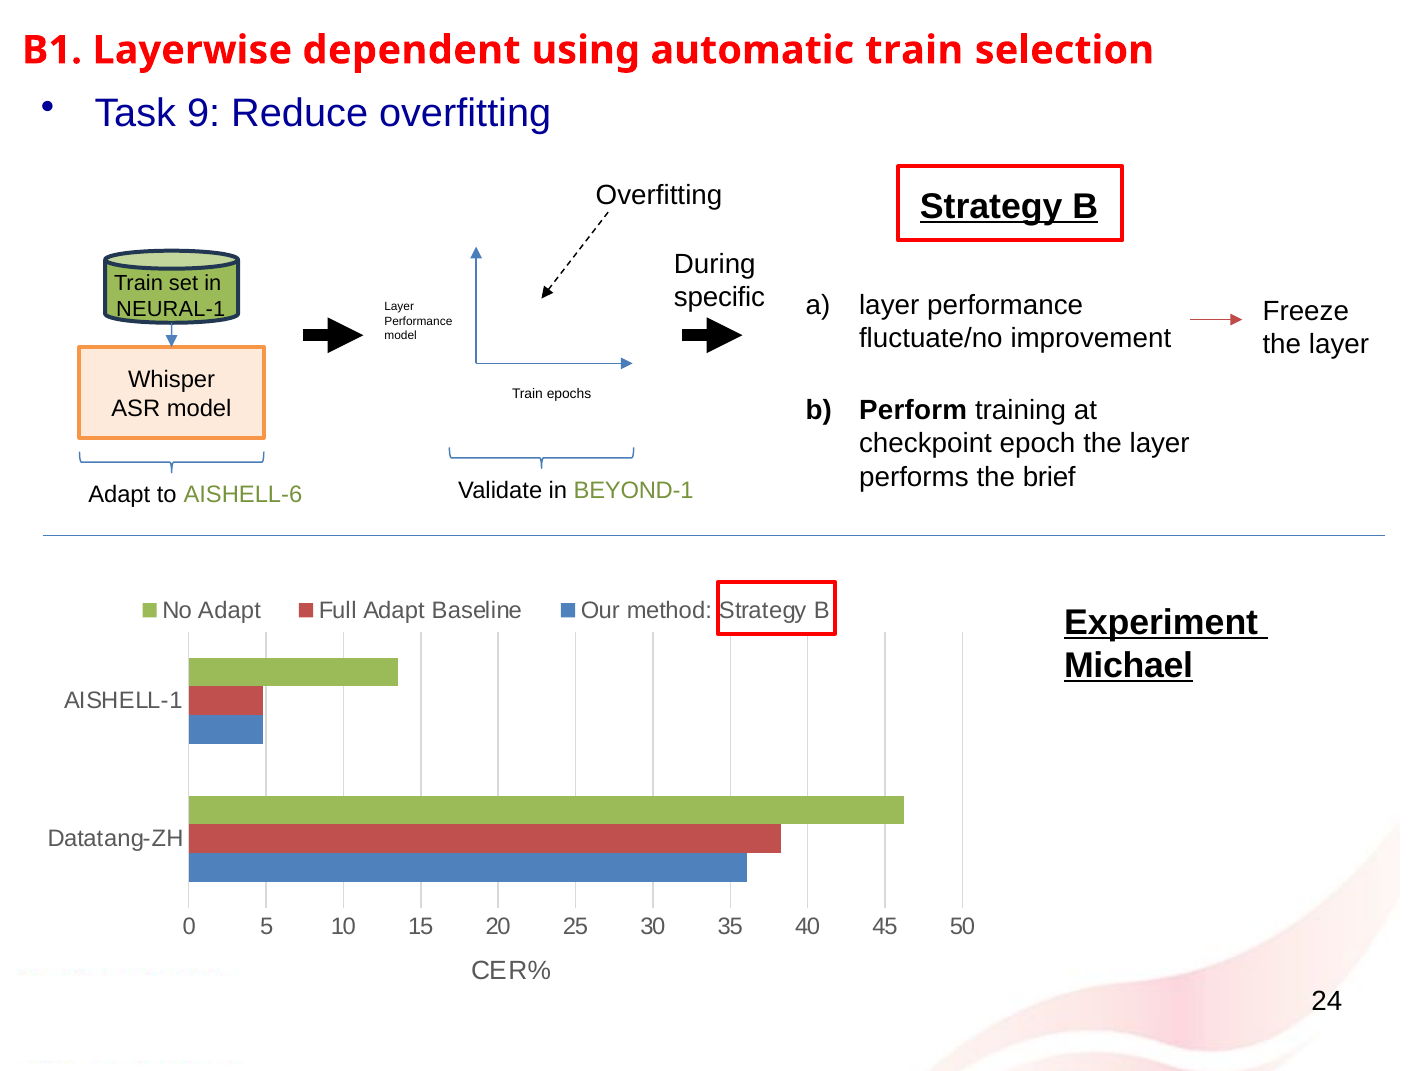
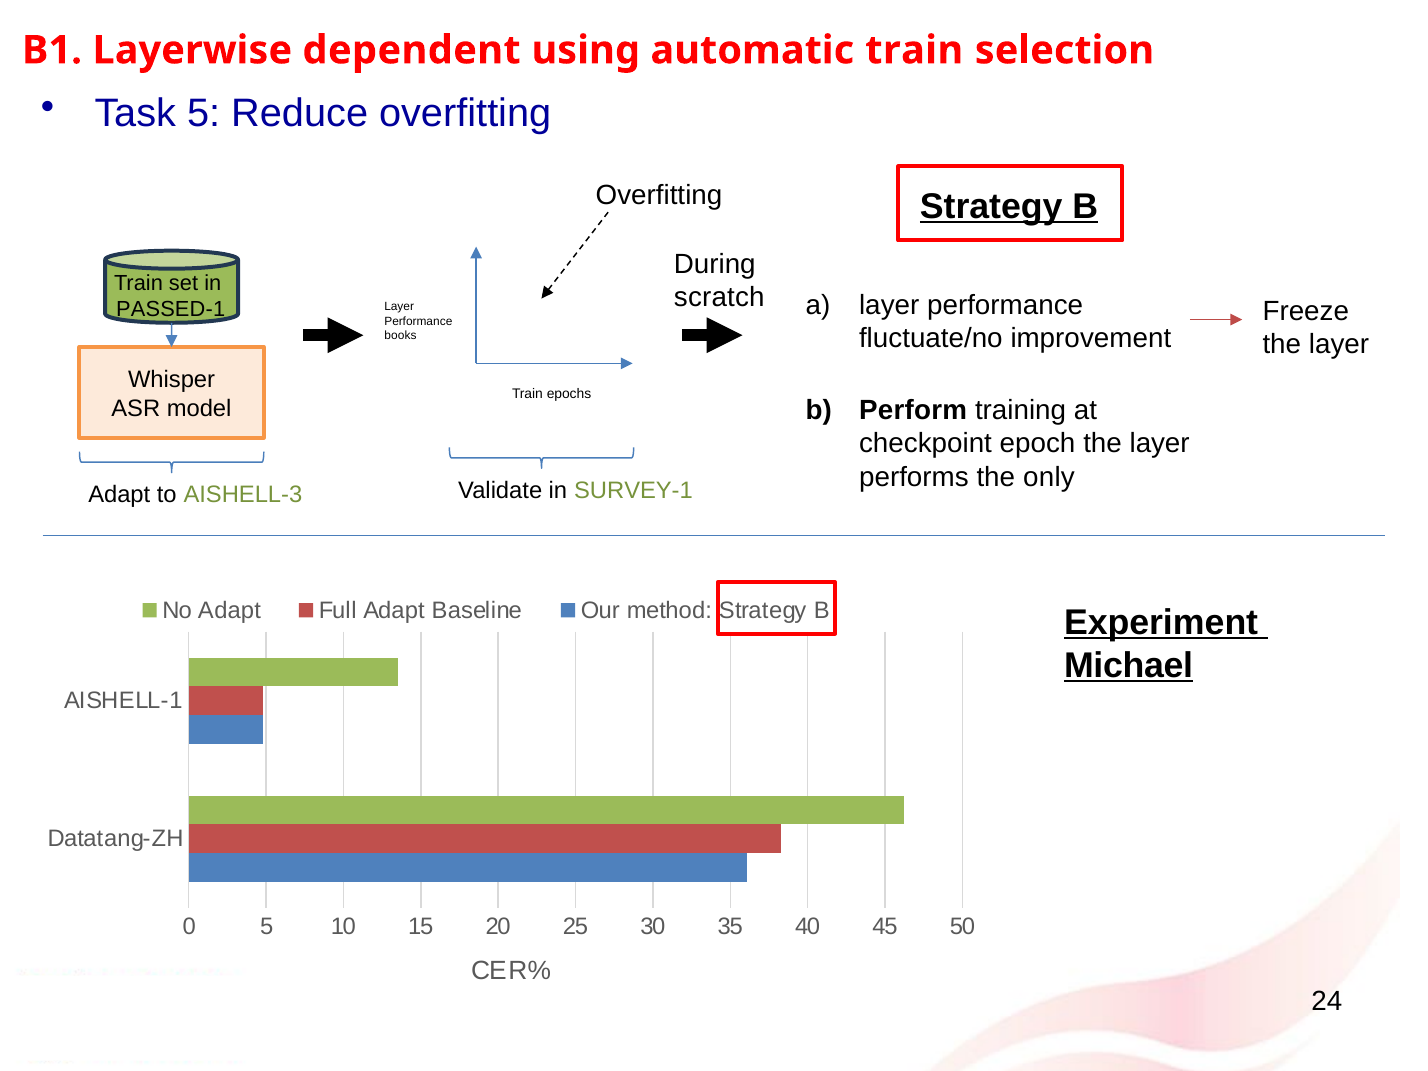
Task 9: 9 -> 5 (204, 113)
specific: specific -> scratch (719, 298)
NEURAL-1: NEURAL-1 -> PASSED-1 (171, 309)
model: model -> books (401, 336)
brief: brief -> only (1049, 477)
AISHELL-6: AISHELL-6 -> AISHELL-3 (243, 495)
BEYOND-1: BEYOND-1 -> SURVEY-1 (634, 490)
